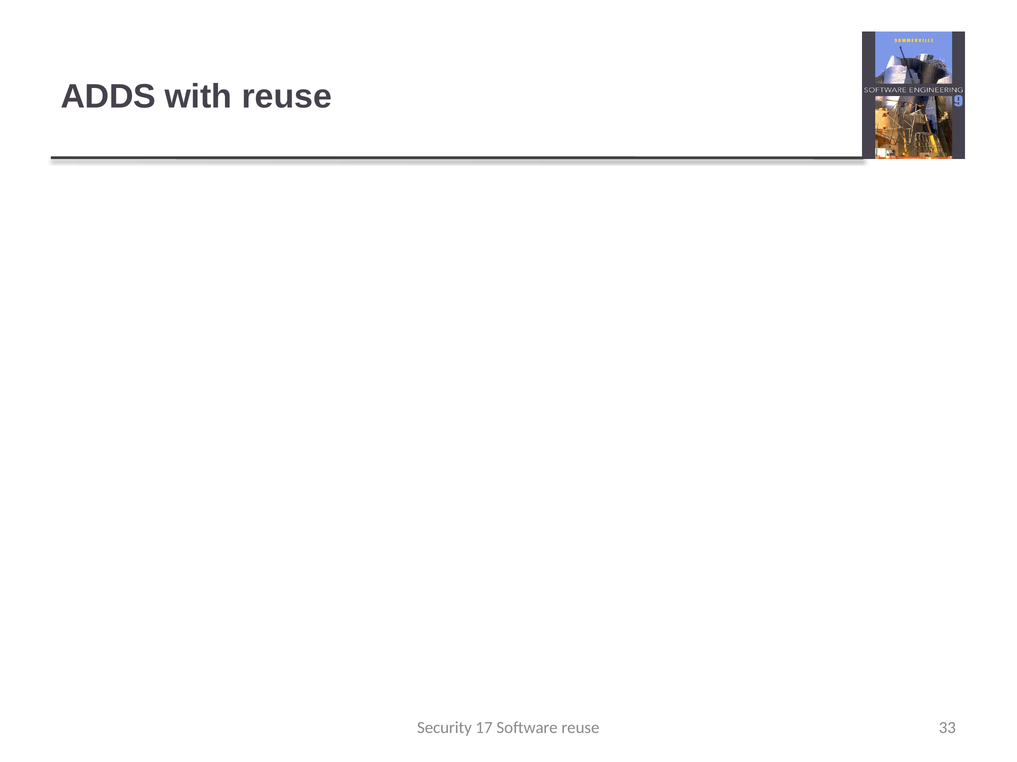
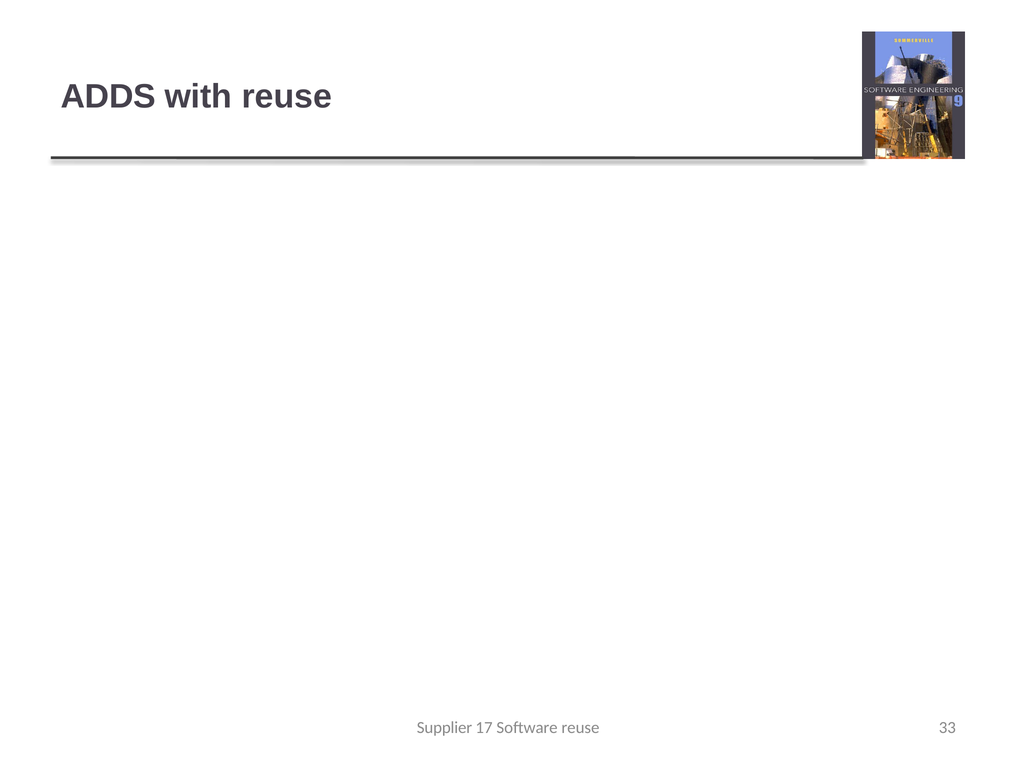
Security: Security -> Supplier (444, 728)
